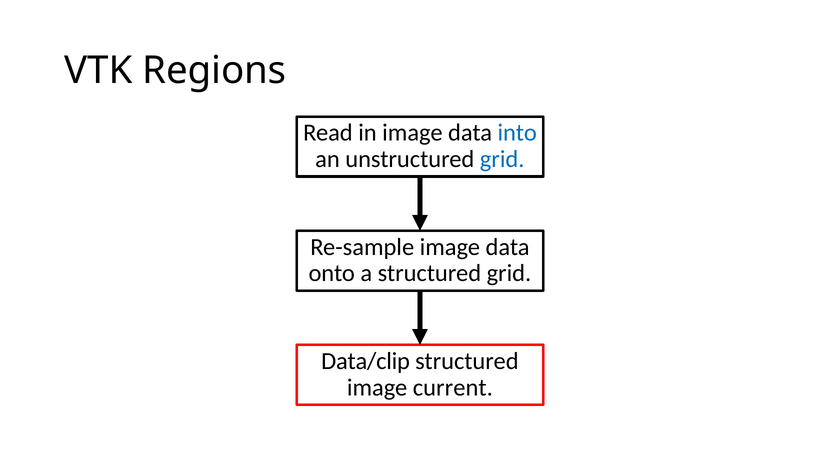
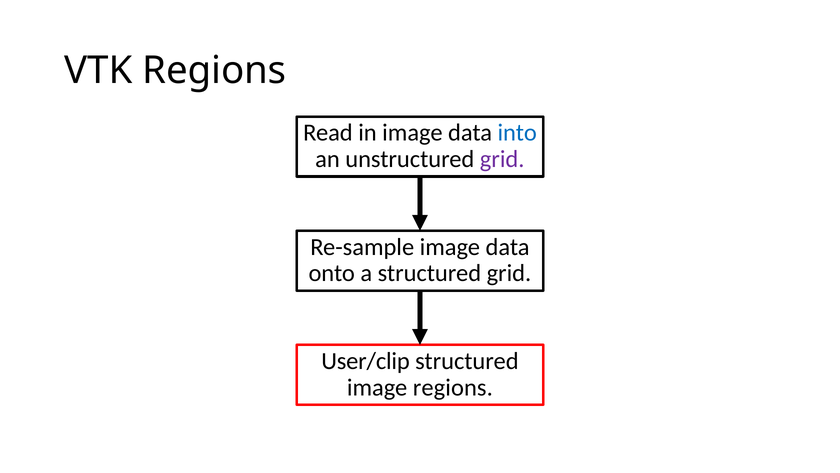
grid colour: blue -> purple (502, 159)
Data/clip: Data/clip -> User/clip (366, 361)
image current: current -> regions (453, 387)
